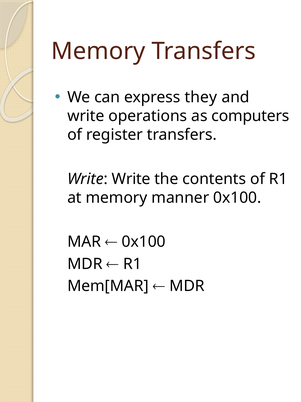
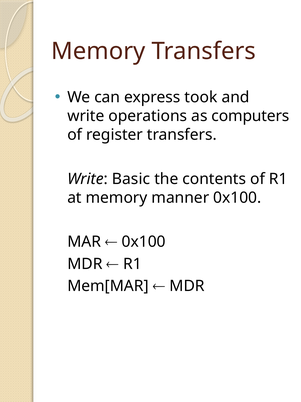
they: they -> took (201, 97)
Write Write: Write -> Basic (131, 179)
